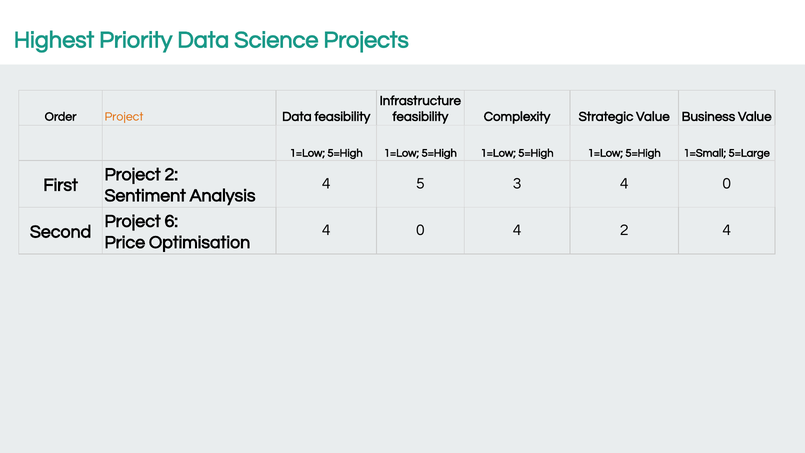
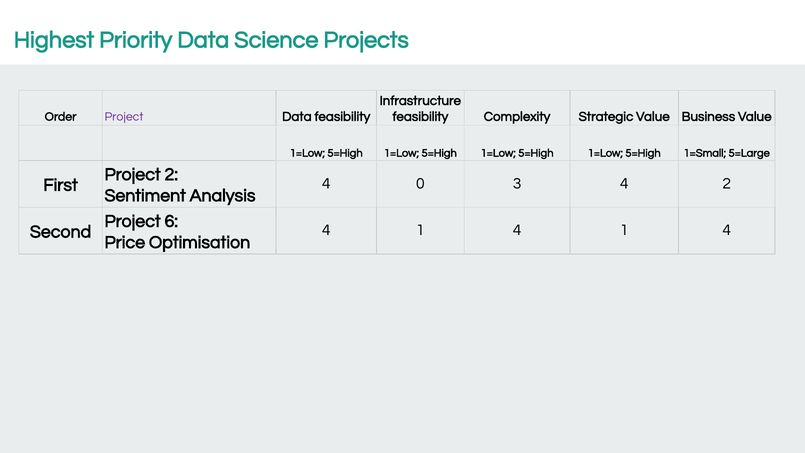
Project colour: orange -> purple (124, 116)
5: 5 -> 0 (420, 183)
3 4 0: 0 -> 2 (727, 183)
0: 0 -> 1 (420, 230)
2: 2 -> 1 (624, 230)
